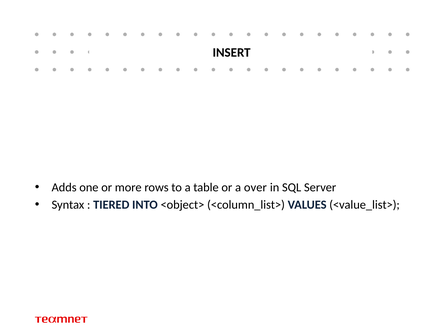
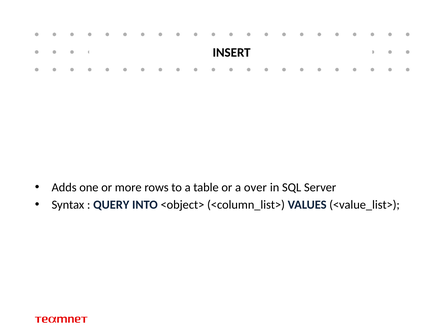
TIERED: TIERED -> QUERY (111, 205)
